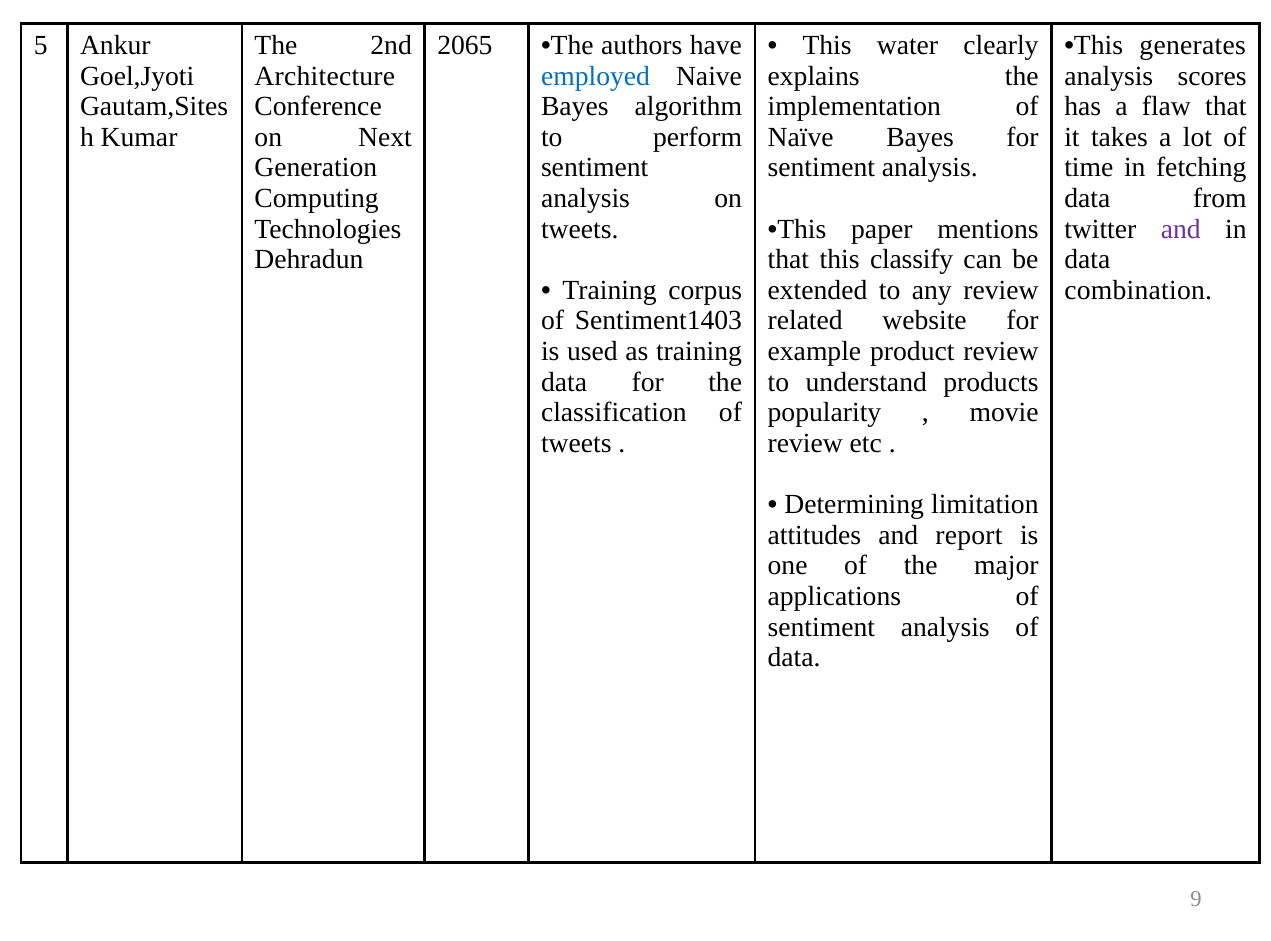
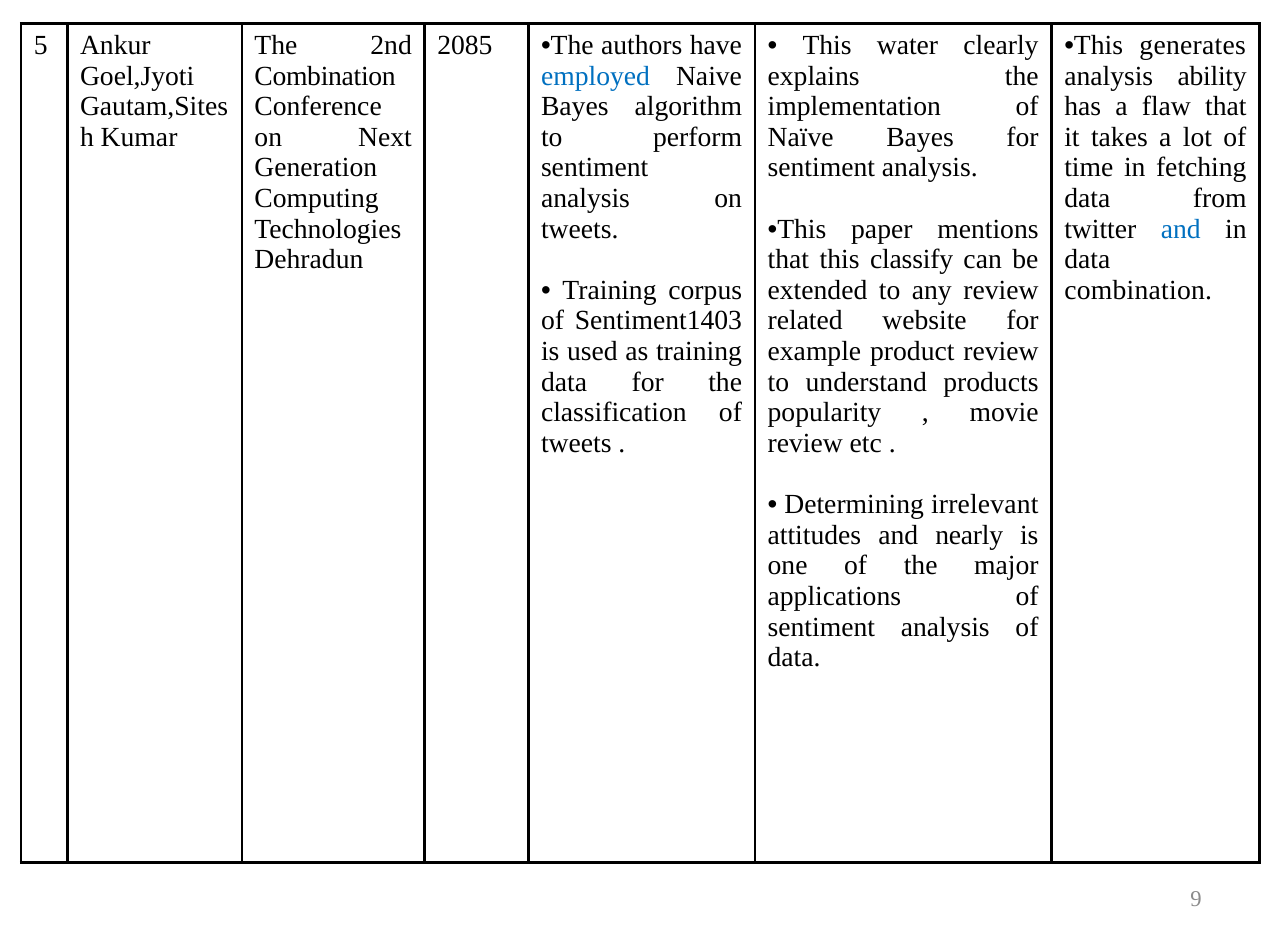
2065: 2065 -> 2085 (465, 45)
Architecture: Architecture -> Combination (325, 76)
scores: scores -> ability (1212, 76)
and colour: purple -> blue (1181, 229)
limitation: limitation -> irrelevant (985, 504)
report: report -> nearly (969, 535)
